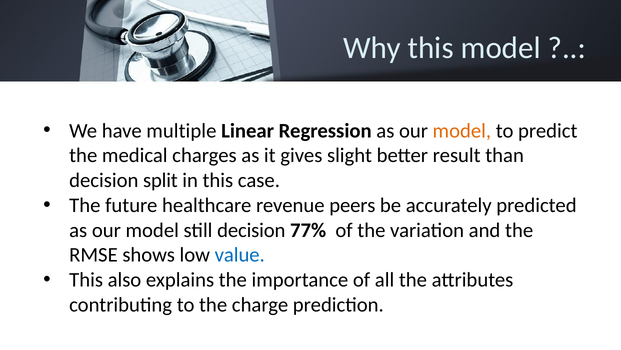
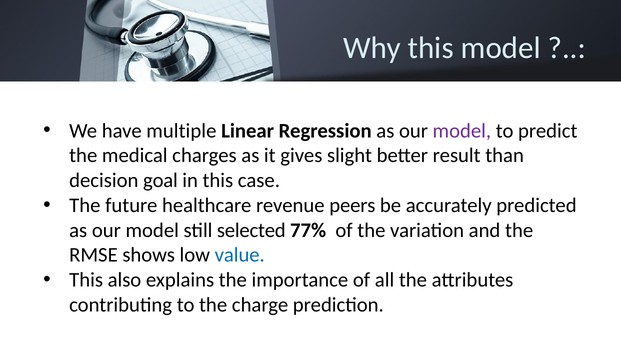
model colour: orange -> purple (462, 130)
split: split -> goal (160, 180)
still decision: decision -> selected (251, 230)
